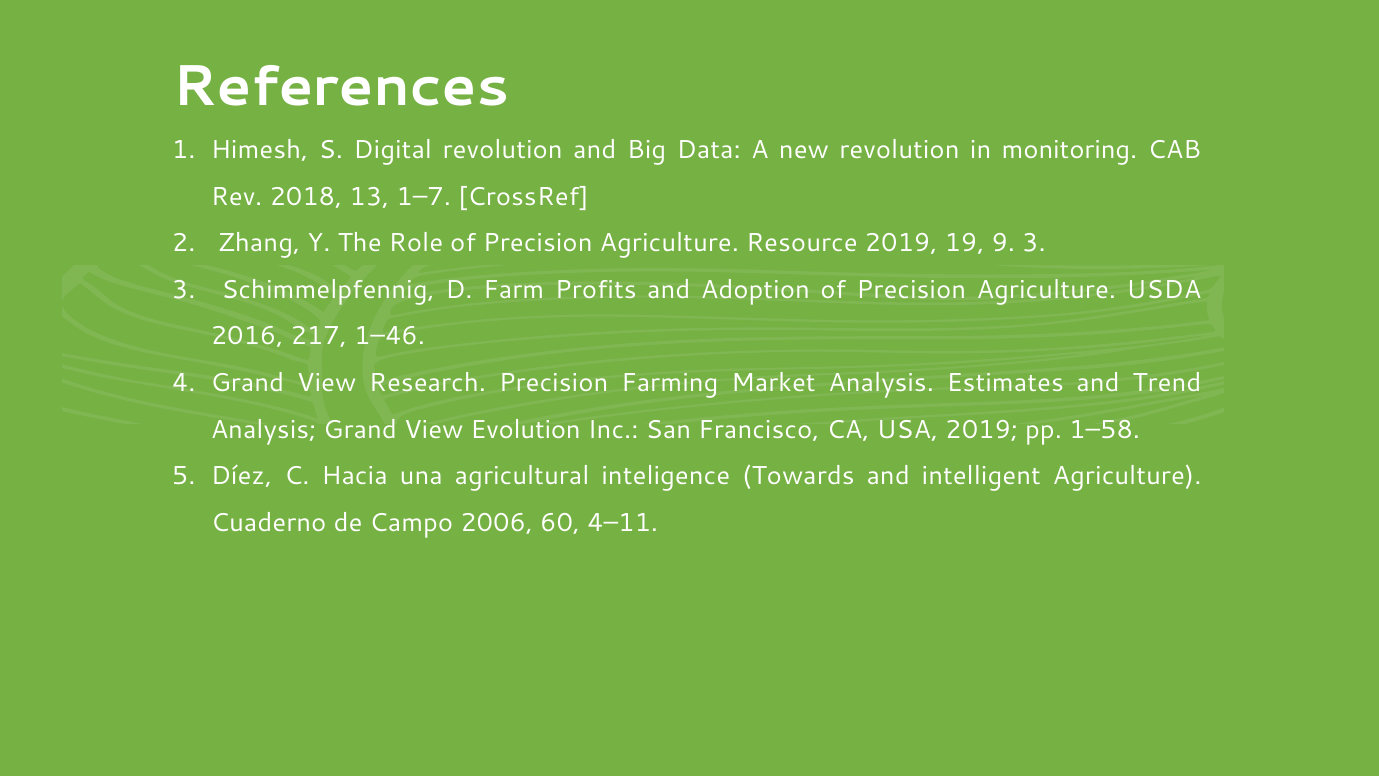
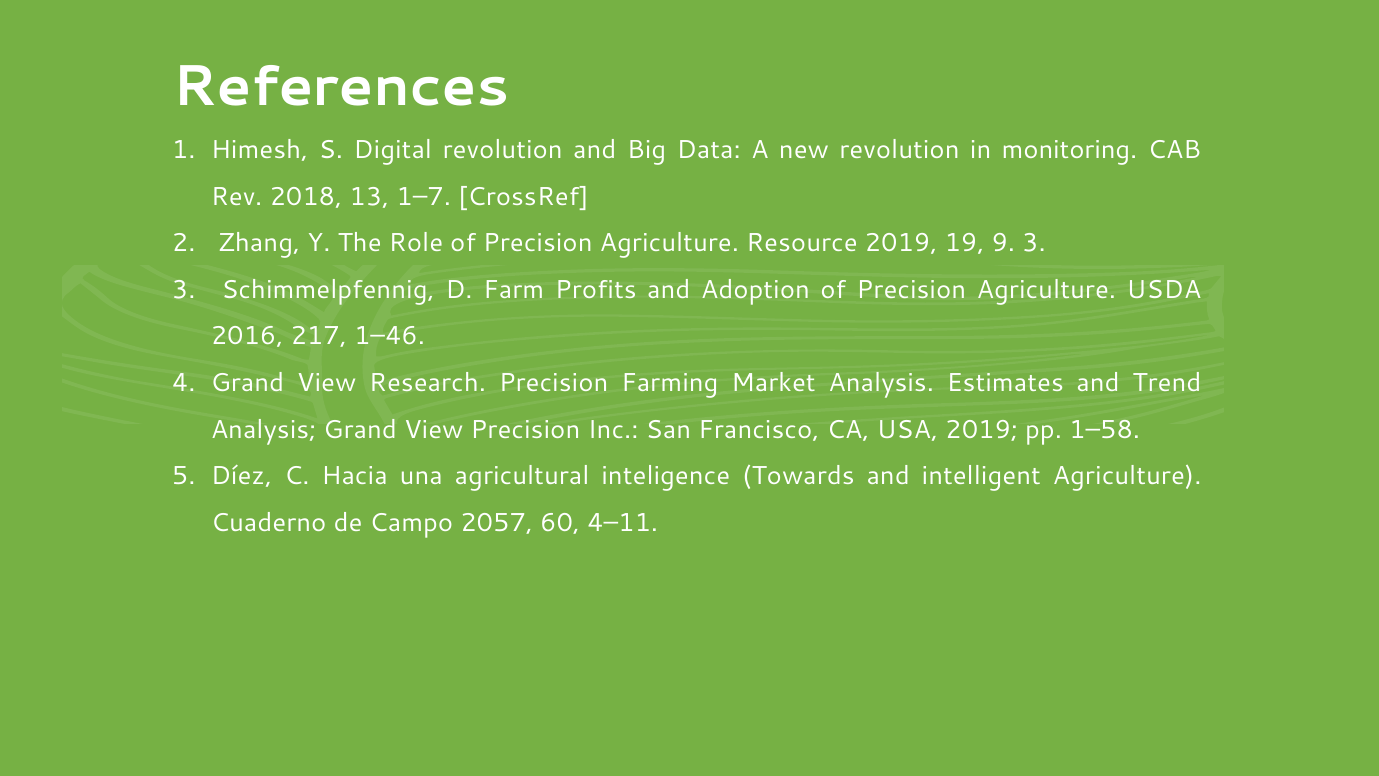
View Evolution: Evolution -> Precision (525, 429)
2006: 2006 -> 2057 (497, 522)
